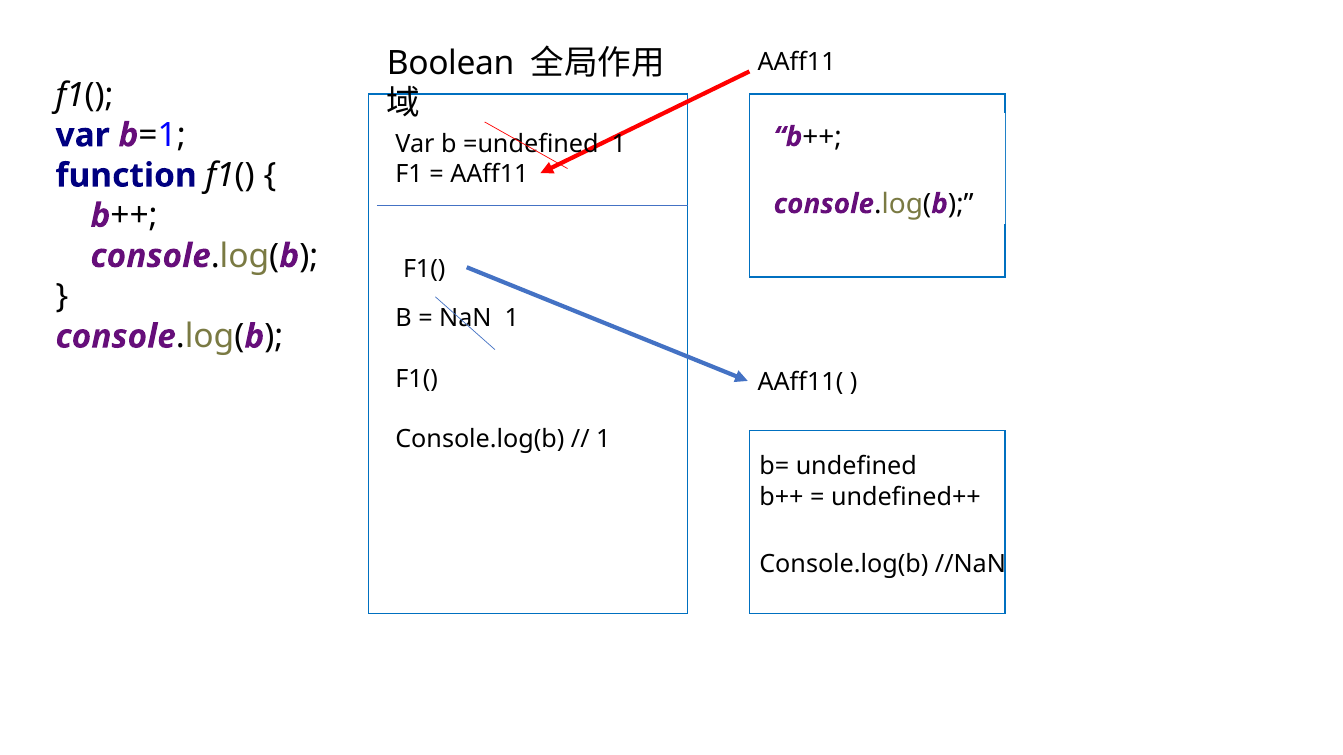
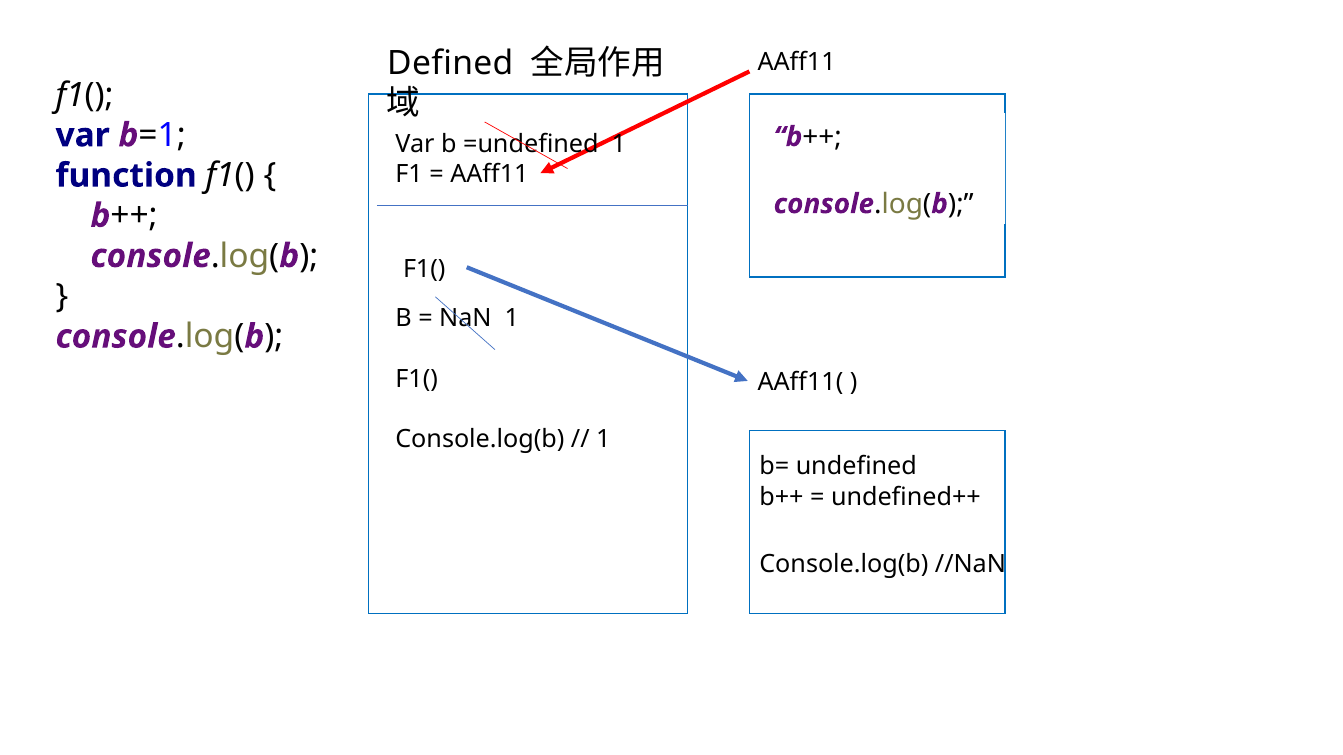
Boolean: Boolean -> Defined (450, 63)
